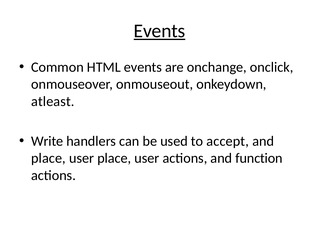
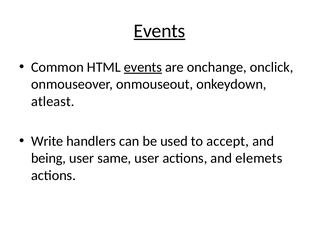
events underline: none -> present (143, 67)
place: place -> being (49, 158)
user place: place -> same (114, 158)
function: function -> elemets (259, 158)
